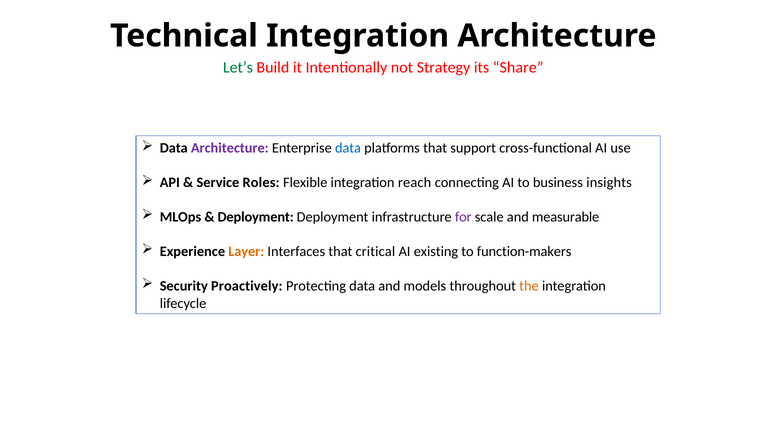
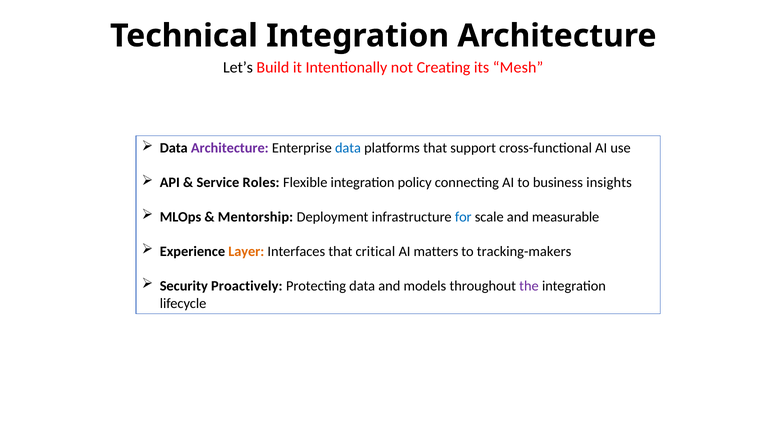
Let’s colour: green -> black (238, 68)
Strategy: Strategy -> Creating (444, 68)
Share: Share -> Mesh (518, 68)
reach: reach -> policy (415, 183)
Deployment: Deployment -> Mentorship (256, 217)
for colour: purple -> blue (463, 217)
existing: existing -> matters (436, 252)
function-makers: function-makers -> tracking-makers (524, 252)
the colour: orange -> purple (529, 286)
